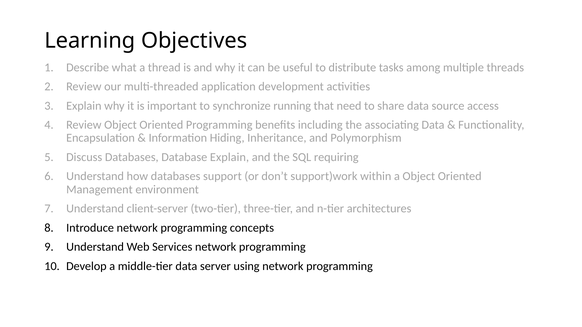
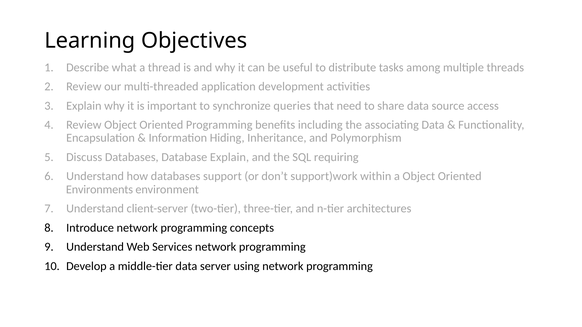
running: running -> queries (292, 106)
Management: Management -> Environments (100, 190)
